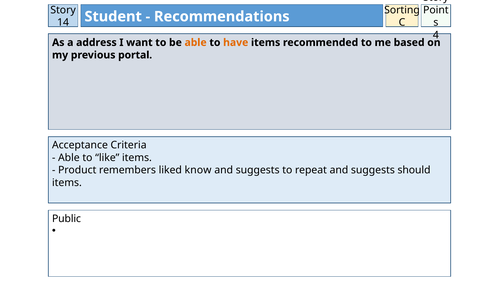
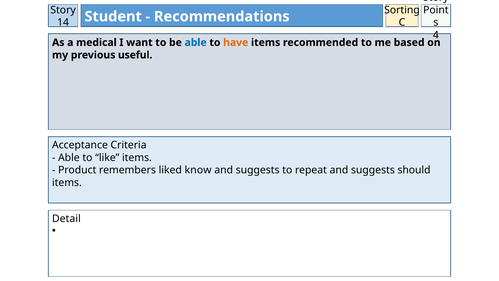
address: address -> medical (96, 42)
able colour: orange -> blue (196, 42)
portal: portal -> useful (135, 55)
Public: Public -> Detail (66, 218)
